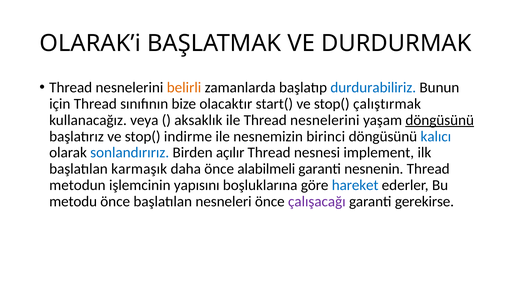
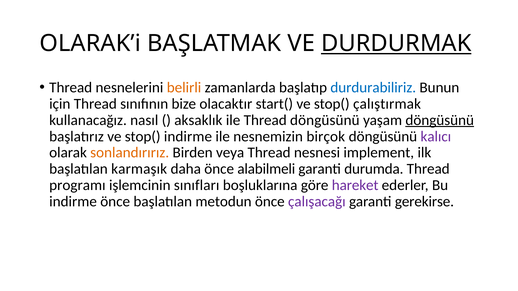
DURDURMAK underline: none -> present (396, 44)
veya: veya -> nasıl (144, 120)
ile Thread nesnelerini: nesnelerini -> döngüsünü (325, 120)
birinci: birinci -> birçok (326, 137)
kalıcı colour: blue -> purple (436, 137)
sonlandırırız colour: blue -> orange (130, 153)
açılır: açılır -> veya (230, 153)
nesnenin: nesnenin -> durumda (374, 169)
metodun: metodun -> programı (77, 185)
yapısını: yapısını -> sınıfları (197, 185)
hareket colour: blue -> purple (355, 185)
metodu: metodu -> indirme (73, 202)
nesneleri: nesneleri -> metodun (224, 202)
